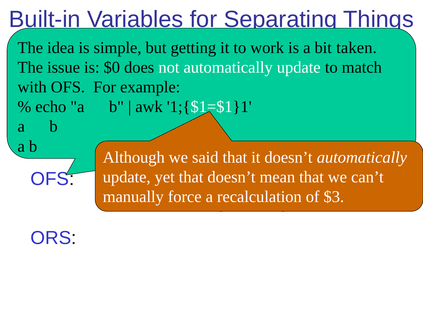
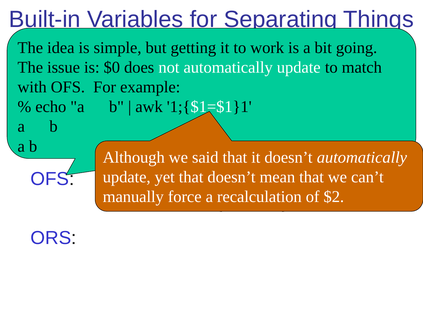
taken: taken -> going (357, 48)
$3: $3 -> $2 (334, 197)
